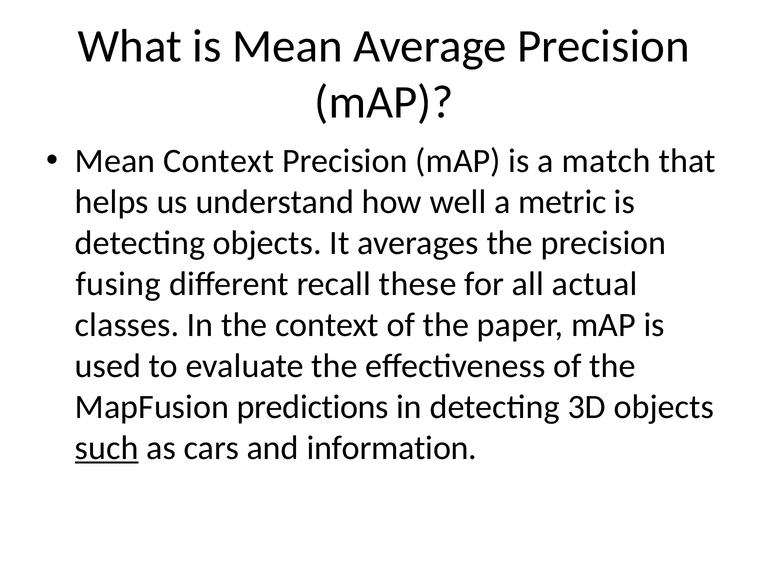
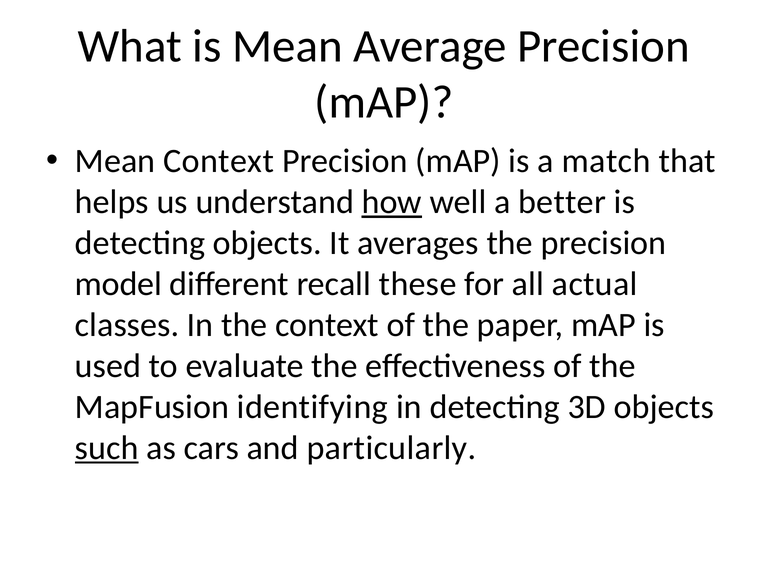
how underline: none -> present (392, 202)
metric: metric -> better (562, 202)
fusing: fusing -> model (118, 284)
predictions: predictions -> identifying (312, 407)
information: information -> particularly (391, 448)
